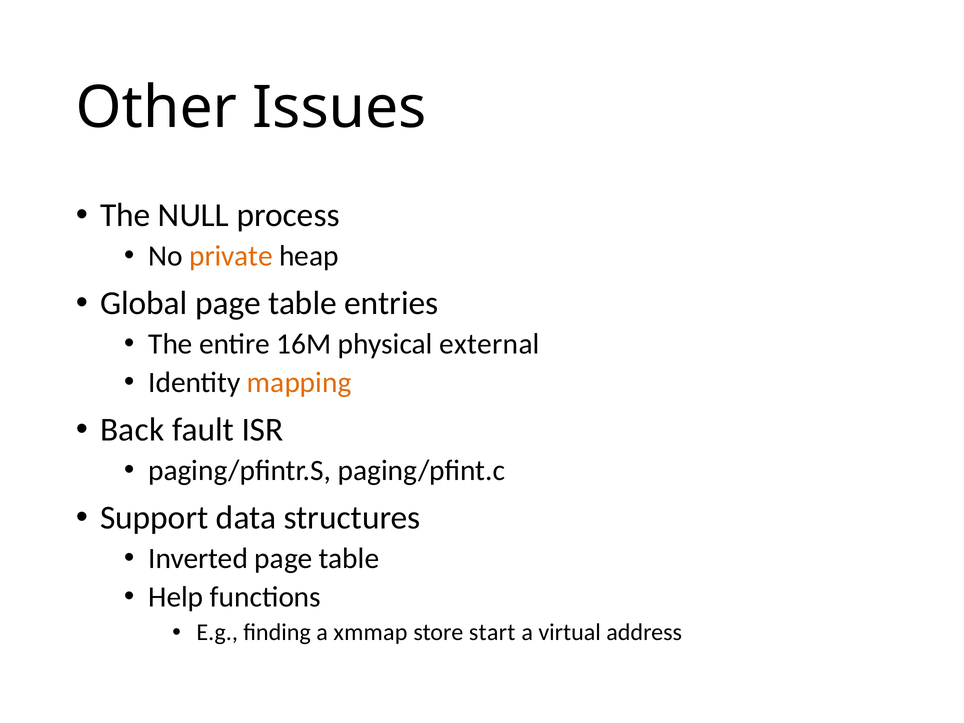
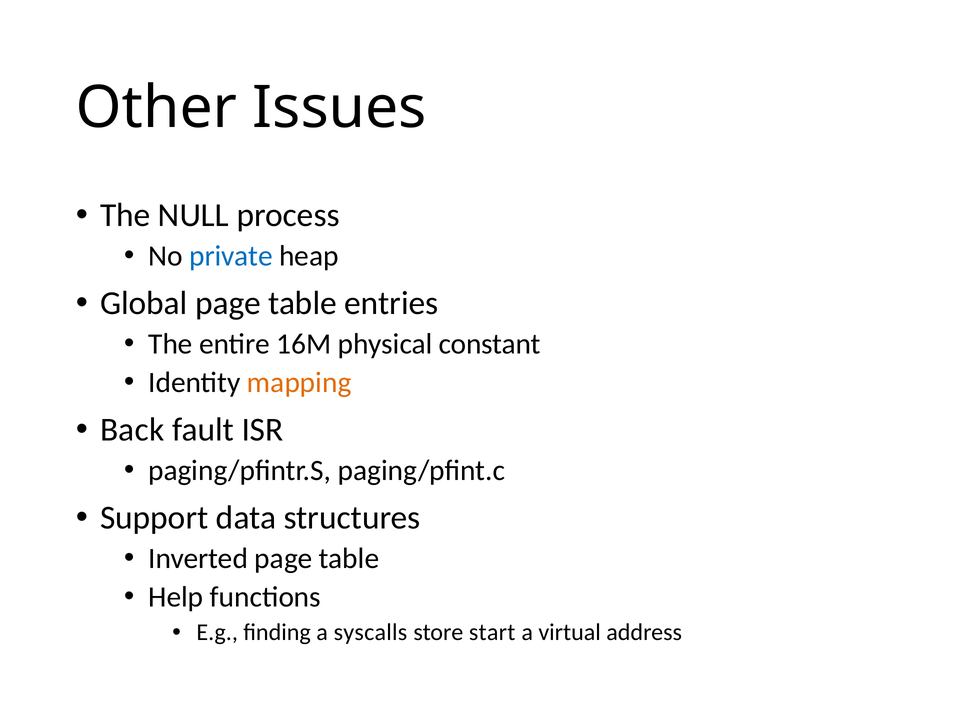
private colour: orange -> blue (231, 256)
external: external -> constant (490, 344)
xmmap: xmmap -> syscalls (370, 632)
